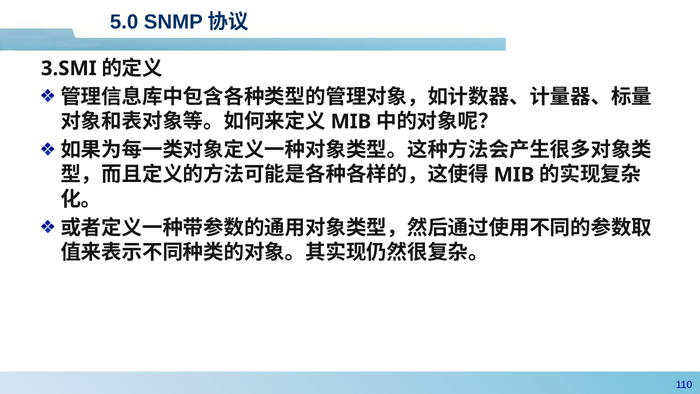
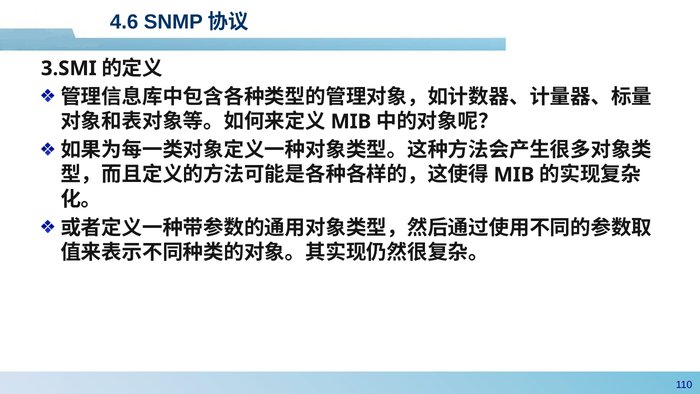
5.0: 5.0 -> 4.6 (124, 22)
